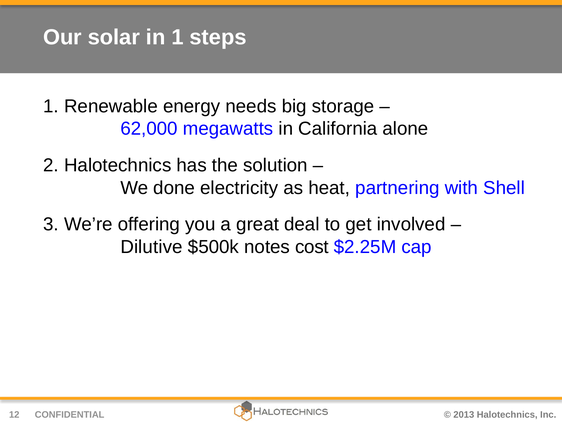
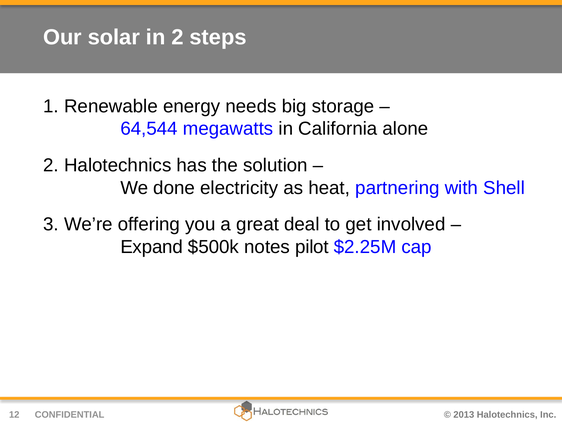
in 1: 1 -> 2 (177, 37)
62,000: 62,000 -> 64,544 (149, 129)
Dilutive: Dilutive -> Expand (152, 247)
cost: cost -> pilot (312, 247)
